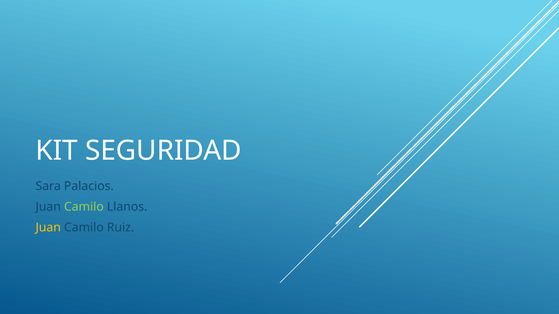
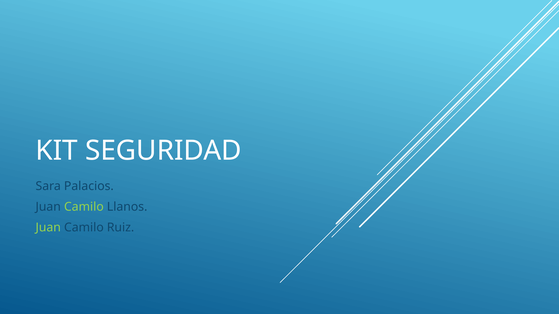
Juan colour: yellow -> light green (48, 228)
